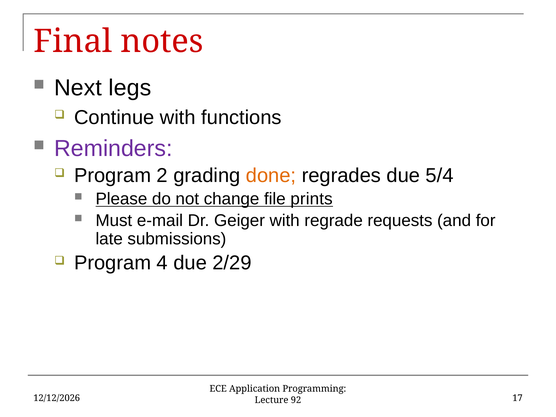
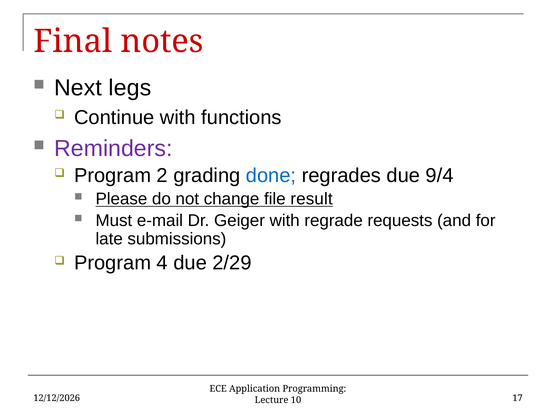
done colour: orange -> blue (271, 175)
5/4: 5/4 -> 9/4 (440, 175)
prints: prints -> result (312, 199)
92: 92 -> 10 (296, 400)
